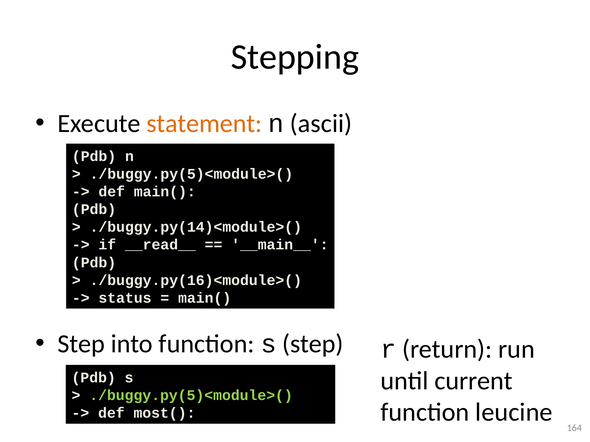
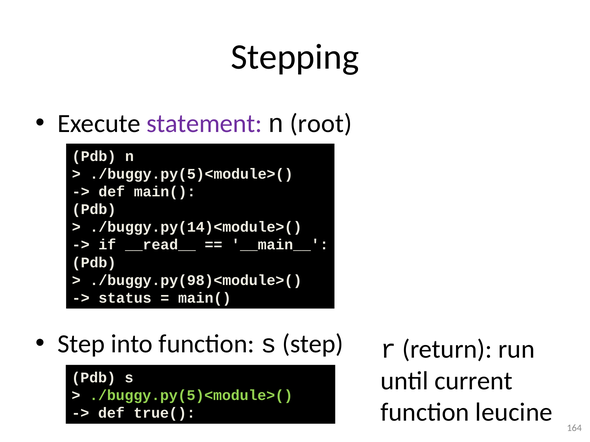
statement colour: orange -> purple (204, 124)
ascii: ascii -> root (321, 124)
./buggy.py(16)<module>(: ./buggy.py(16)<module>( -> ./buggy.py(98)<module>( (196, 280)
most(: most( -> true( (164, 413)
